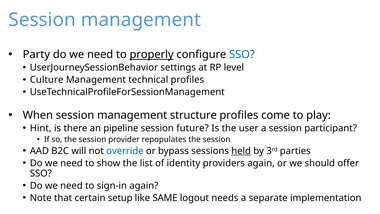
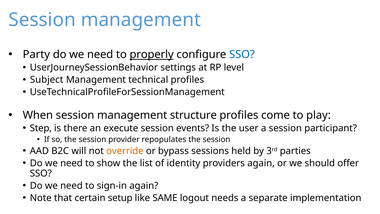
Culture: Culture -> Subject (47, 80)
Hint: Hint -> Step (41, 128)
pipeline: pipeline -> execute (121, 128)
future: future -> events (193, 128)
override colour: blue -> orange (125, 151)
held underline: present -> none (241, 151)
